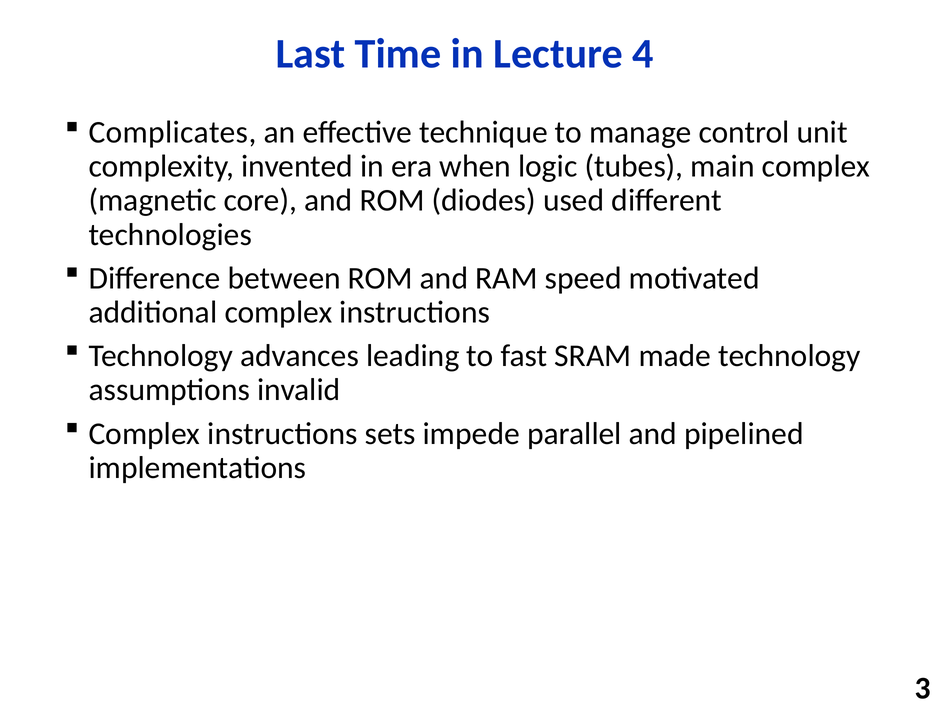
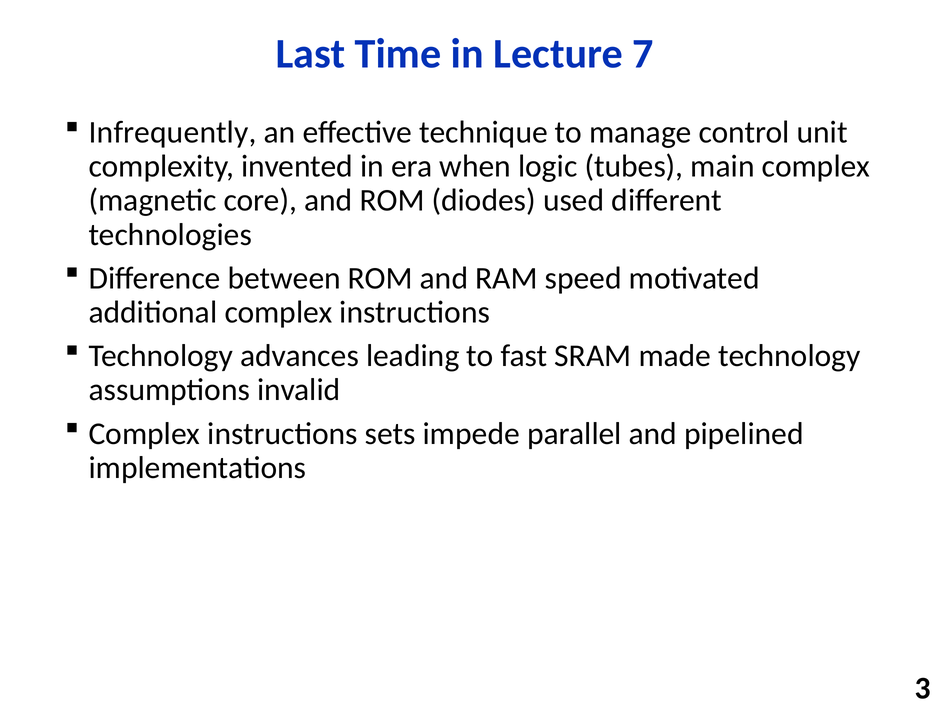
4: 4 -> 7 (643, 54)
Complicates: Complicates -> Infrequently (173, 132)
